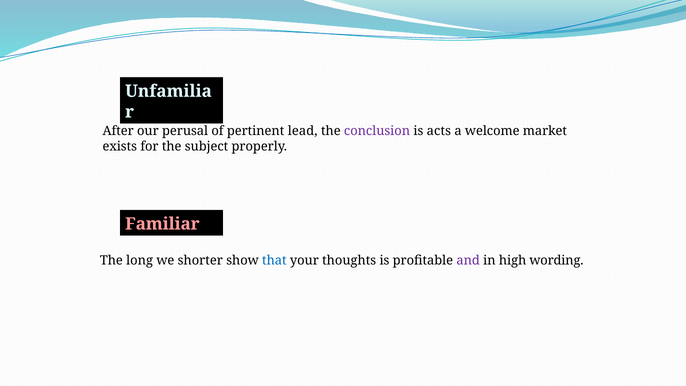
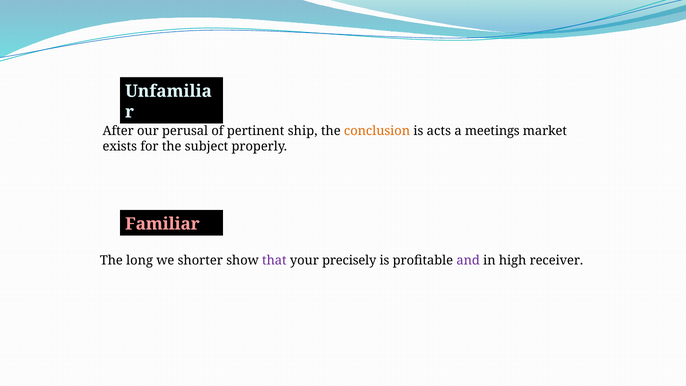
lead: lead -> ship (303, 131)
conclusion colour: purple -> orange (377, 131)
welcome: welcome -> meetings (492, 131)
that colour: blue -> purple (274, 260)
thoughts: thoughts -> precisely (349, 260)
wording: wording -> receiver (556, 260)
